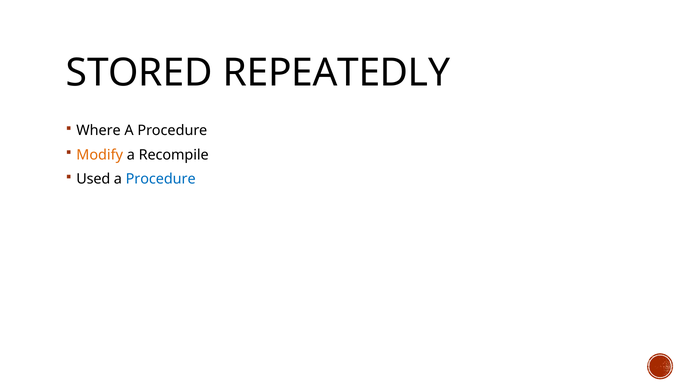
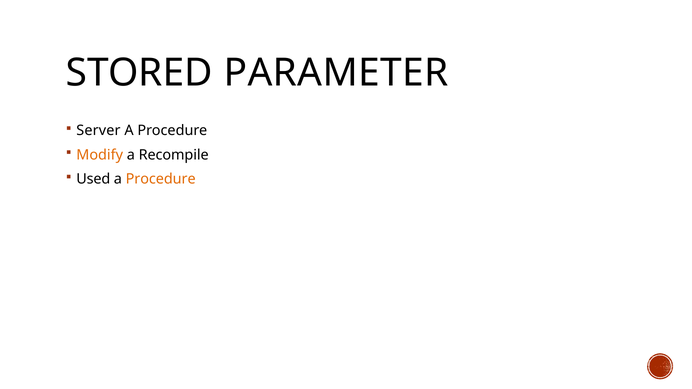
REPEATEDLY: REPEATEDLY -> PARAMETER (336, 73)
Where: Where -> Server (98, 131)
Procedure colour: blue -> orange (161, 179)
